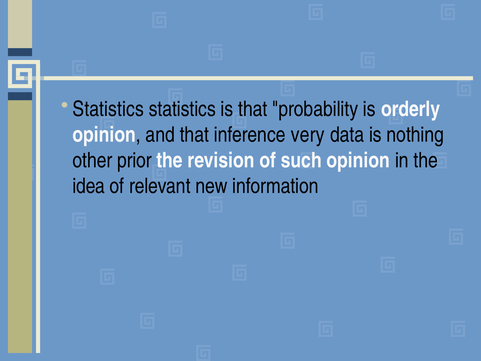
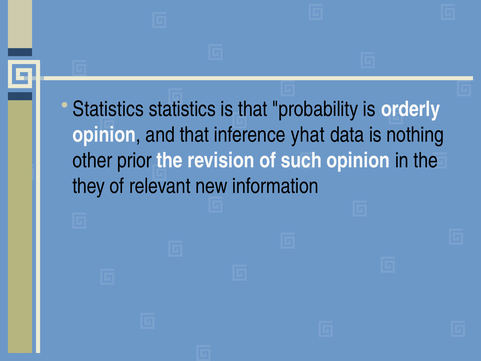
very: very -> yhat (308, 135)
idea: idea -> they (89, 186)
